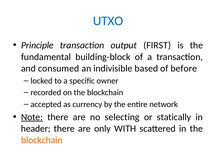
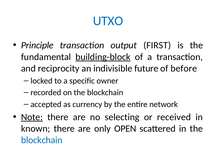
building-block underline: none -> present (103, 57)
consumed: consumed -> reciprocity (59, 68)
based: based -> future (146, 68)
statically: statically -> received (174, 117)
header: header -> known (36, 129)
WITH: WITH -> OPEN (125, 129)
blockchain colour: orange -> blue (42, 140)
